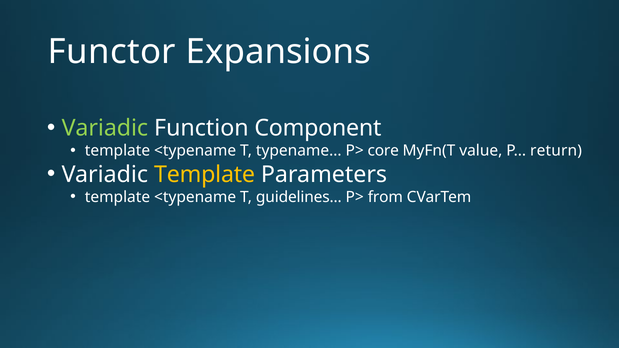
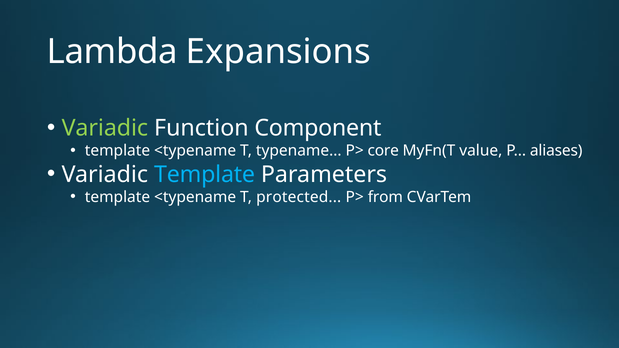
Functor: Functor -> Lambda (112, 52)
return: return -> aliases (556, 151)
Template colour: yellow -> light blue (205, 175)
guidelines: guidelines -> protected (299, 197)
